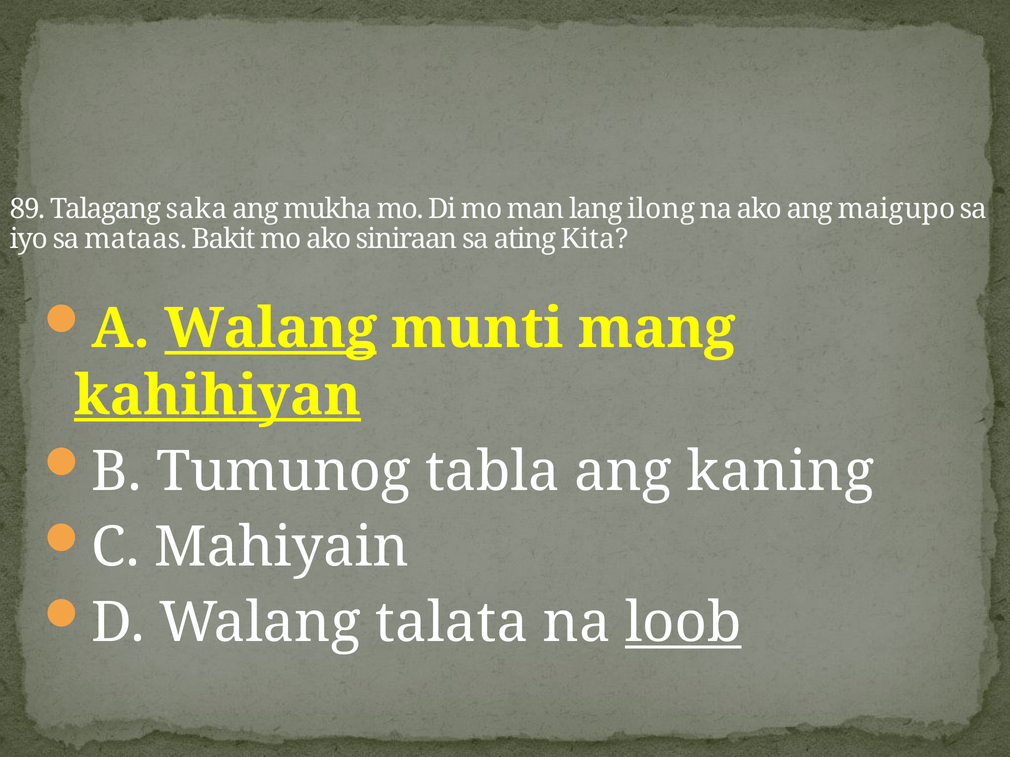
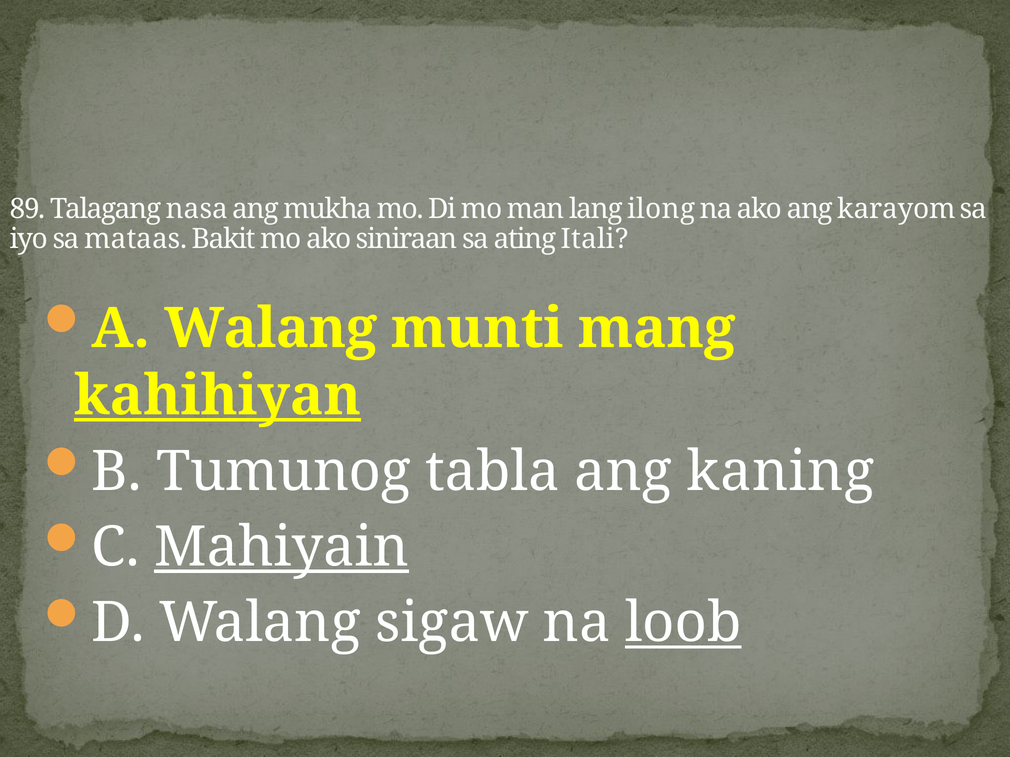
saka: saka -> nasa (197, 209)
maigupo: maigupo -> karayom (897, 209)
Kita: Kita -> Itali (595, 239)
Walang underline: present -> none (271, 329)
Mahiyain underline: none -> present (282, 548)
talata: talata -> sigaw (452, 623)
